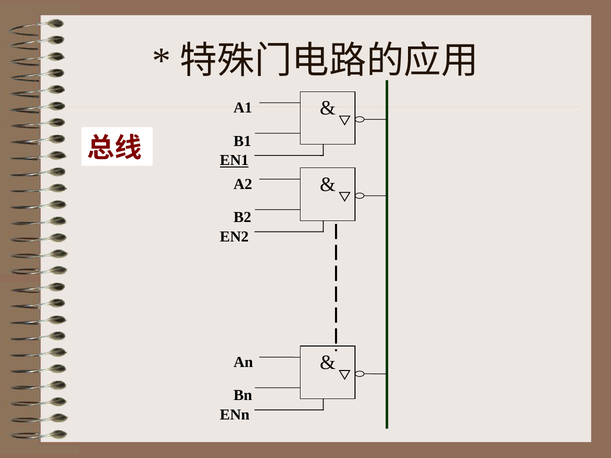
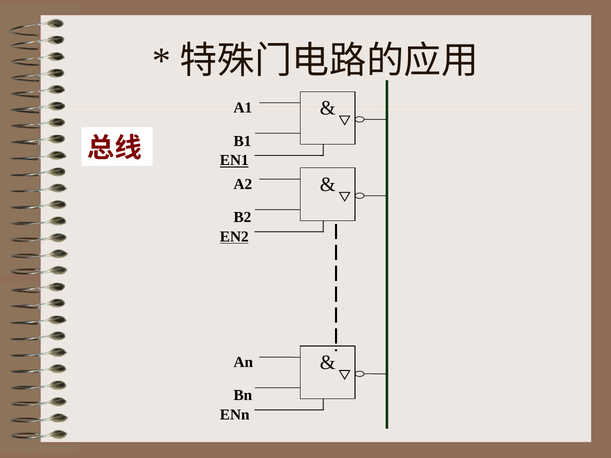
EN2 underline: none -> present (234, 237)
